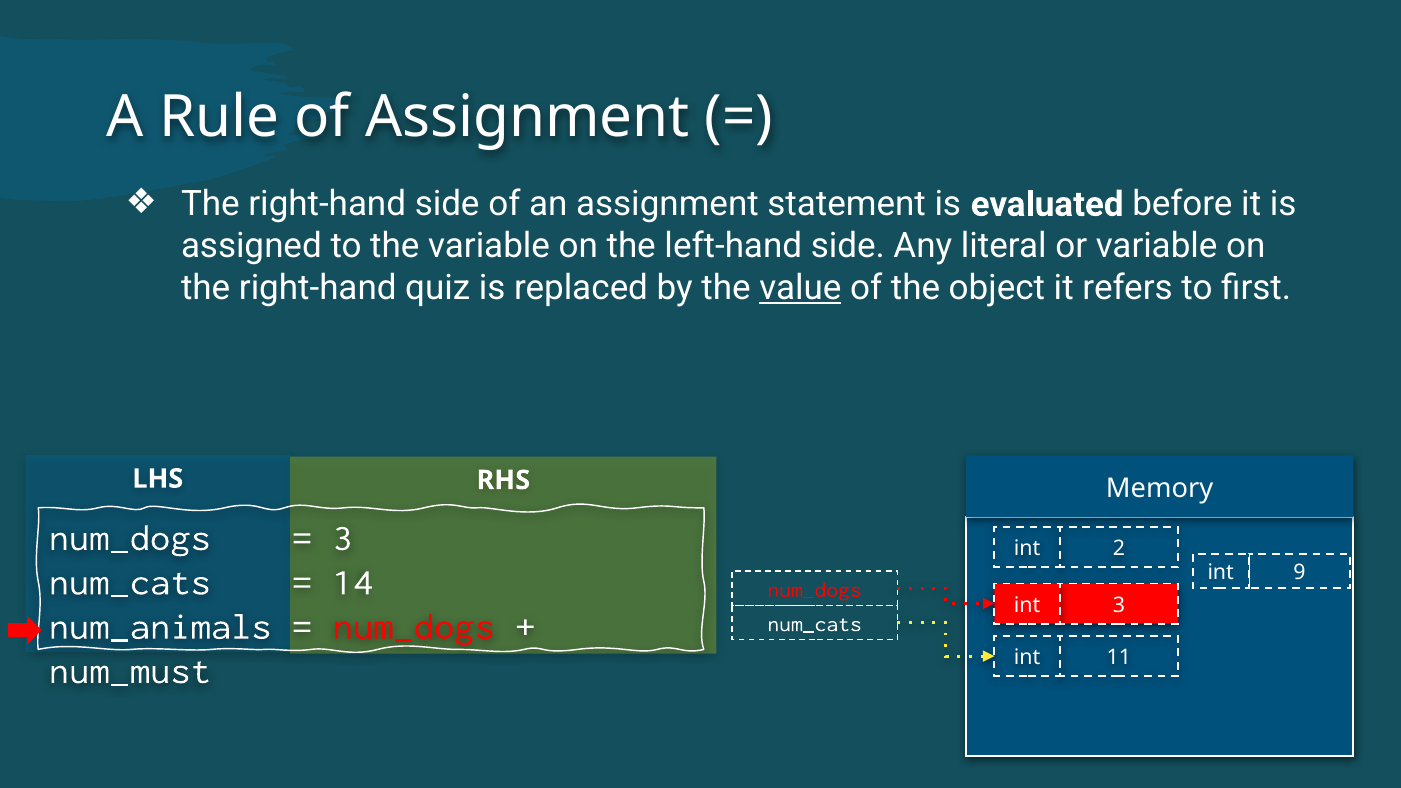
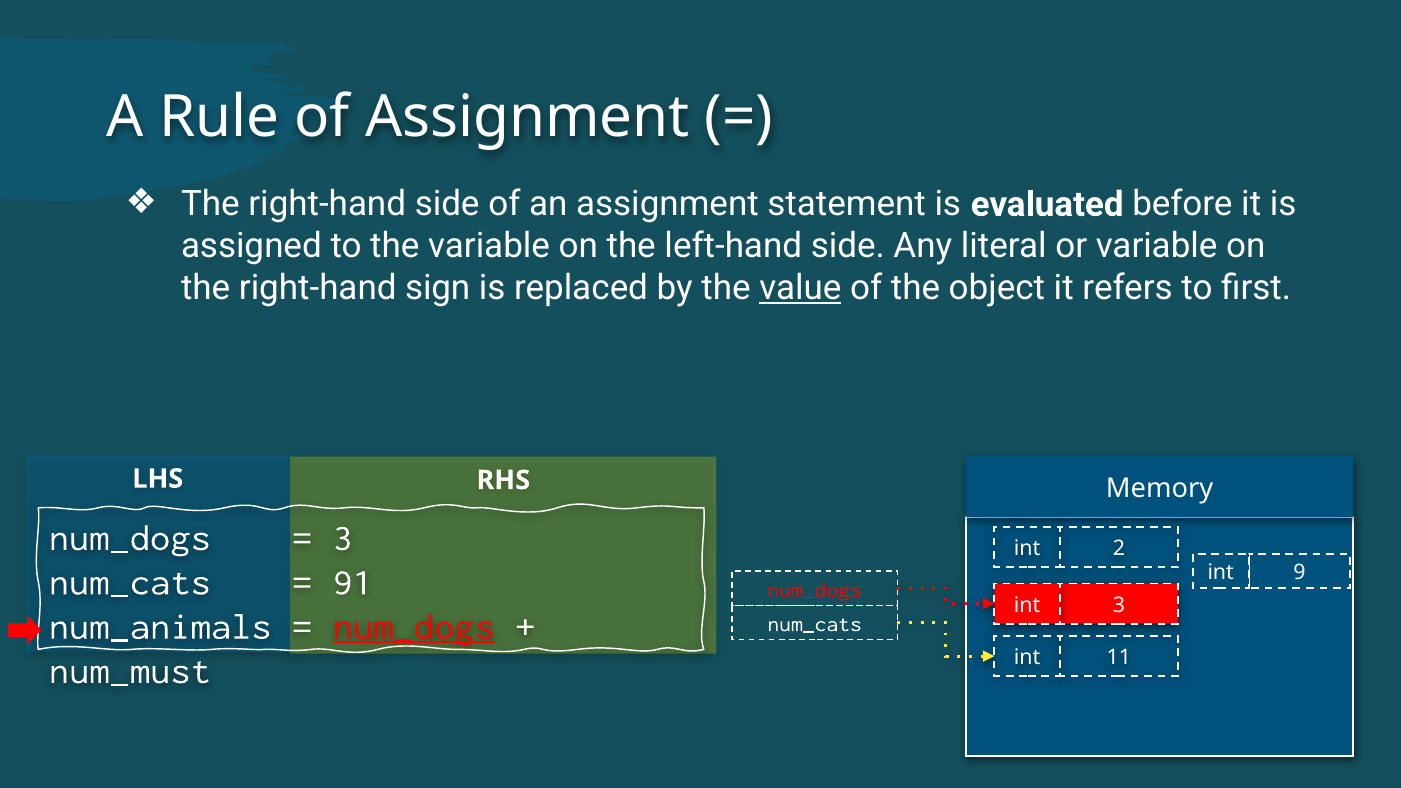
quiz: quiz -> sign (438, 288)
14: 14 -> 91 (353, 582)
num_dogs underline: none -> present (414, 627)
